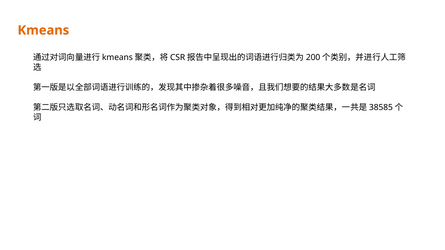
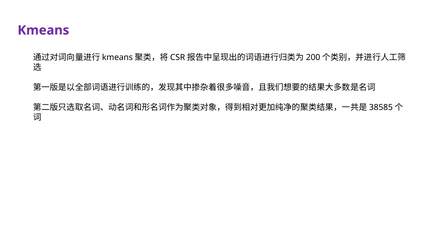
Kmeans colour: orange -> purple (43, 30)
